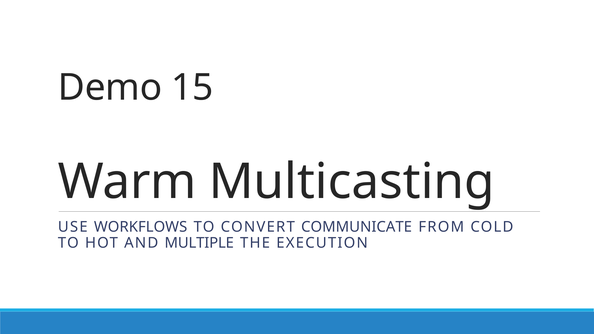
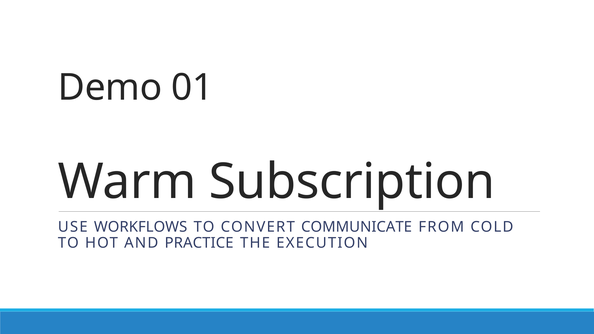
15: 15 -> 01 (192, 88)
Multicasting: Multicasting -> Subscription (352, 182)
MULTIPLE: MULTIPLE -> PRACTICE (199, 243)
